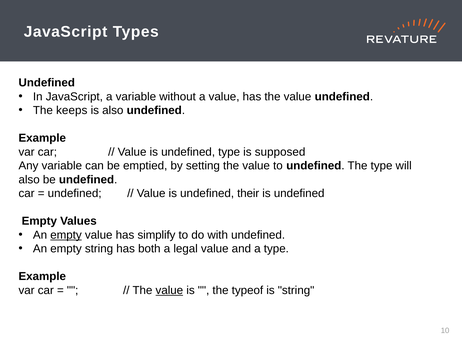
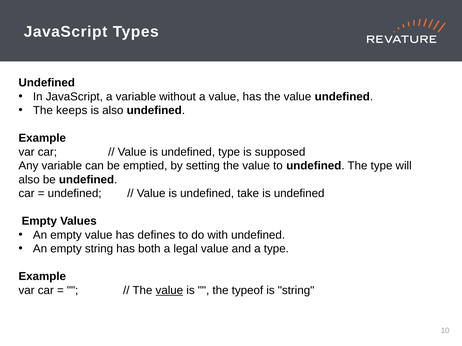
their: their -> take (248, 194)
empty underline: present -> none (66, 235)
simplify: simplify -> defines (156, 235)
